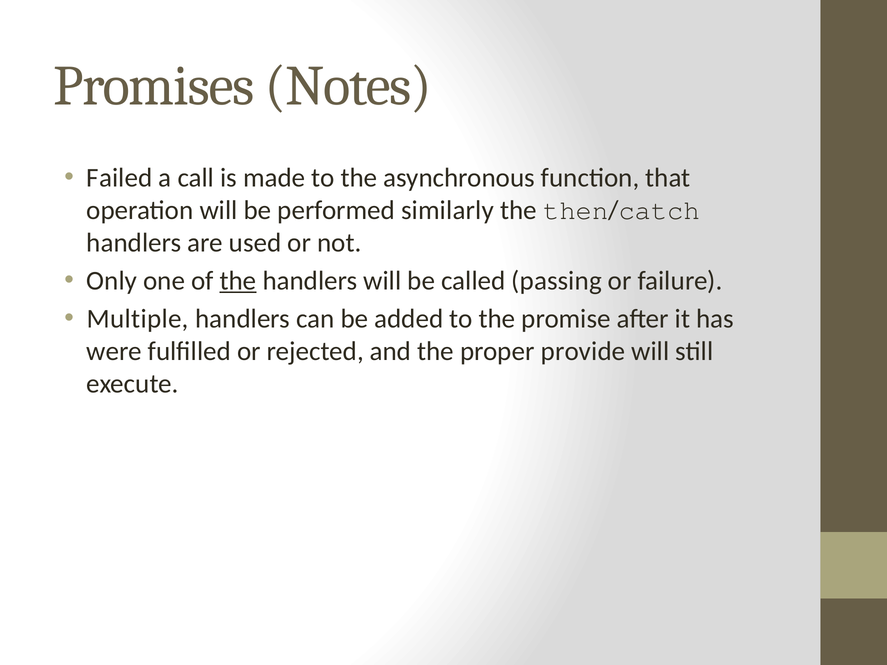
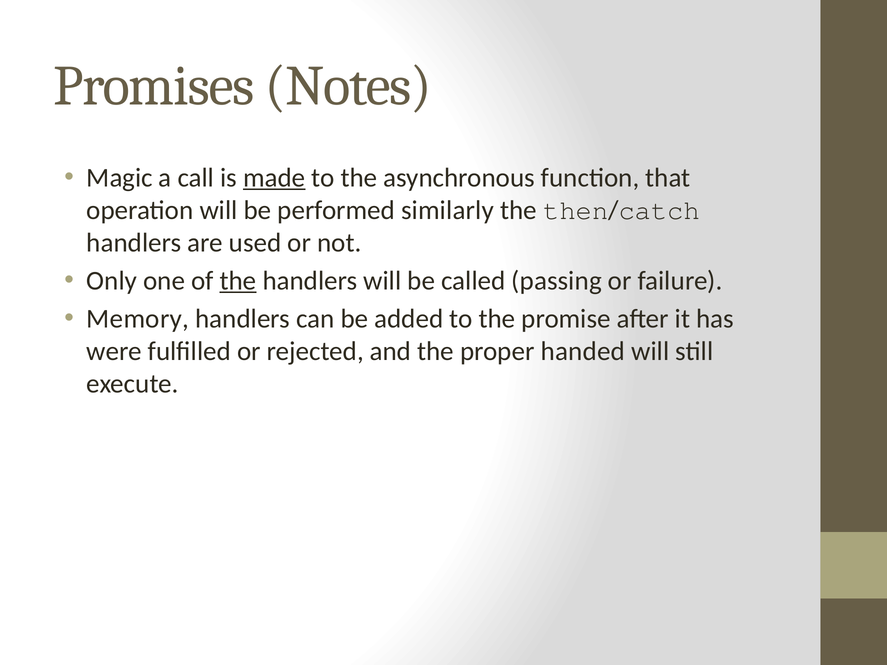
Failed: Failed -> Magic (120, 178)
made underline: none -> present (274, 178)
Multiple: Multiple -> Memory (138, 319)
provide: provide -> handed (583, 351)
